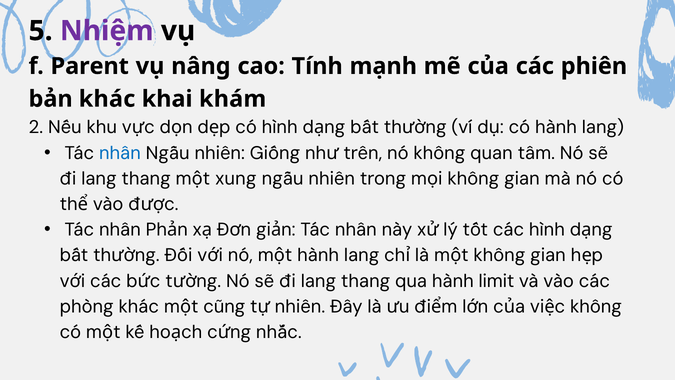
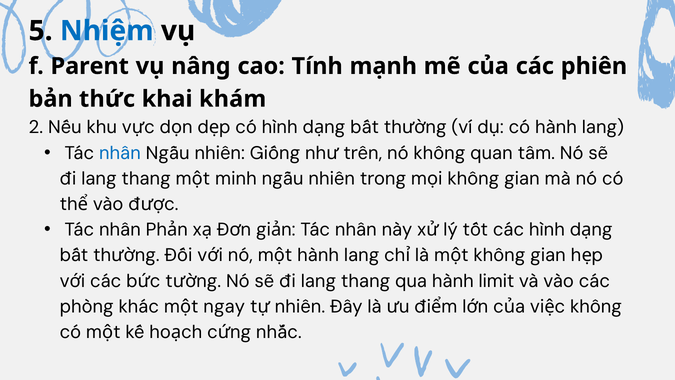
Nhiệm colour: purple -> blue (107, 31)
bản khác: khác -> thức (107, 99)
xung: xung -> minh (236, 178)
cũng: cũng -> ngay (224, 306)
